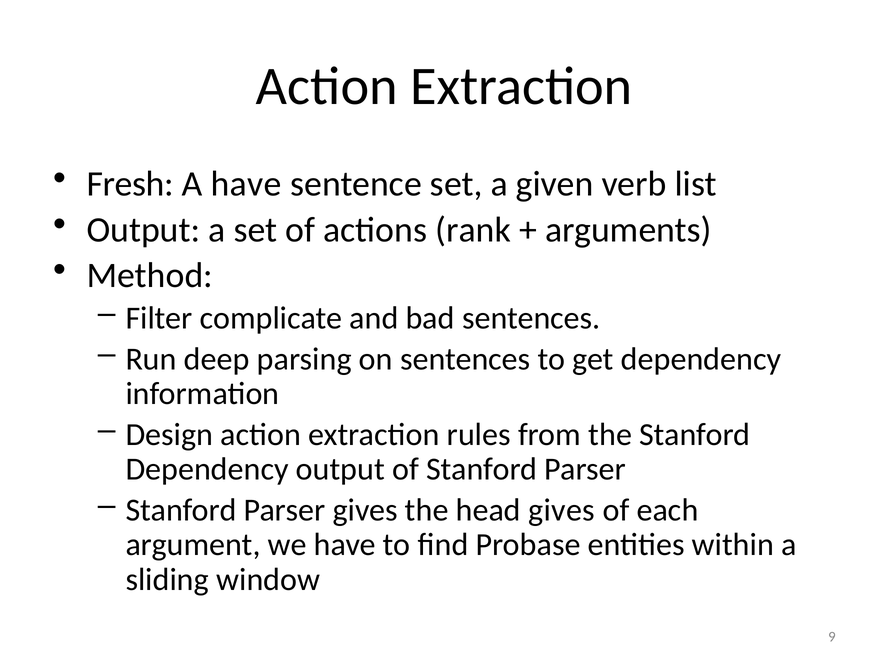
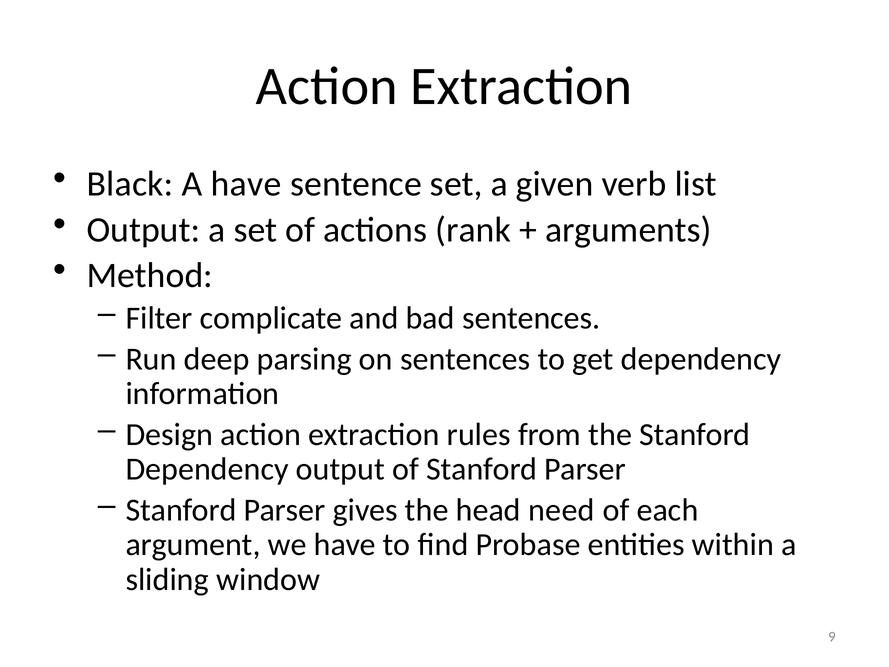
Fresh: Fresh -> Black (130, 184)
head gives: gives -> need (562, 510)
